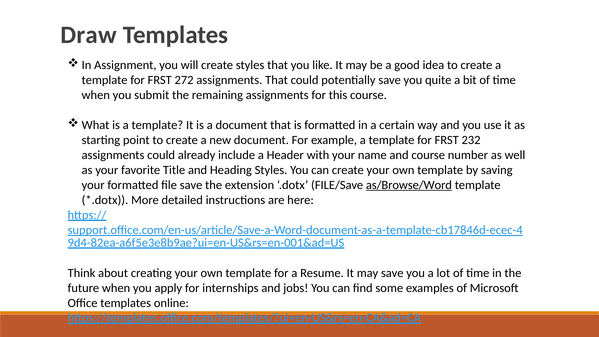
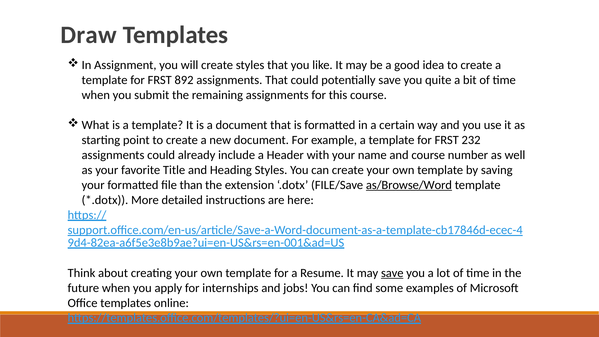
272: 272 -> 892 (184, 80)
file save: save -> than (191, 185)
save underline: none -> present (392, 273)
